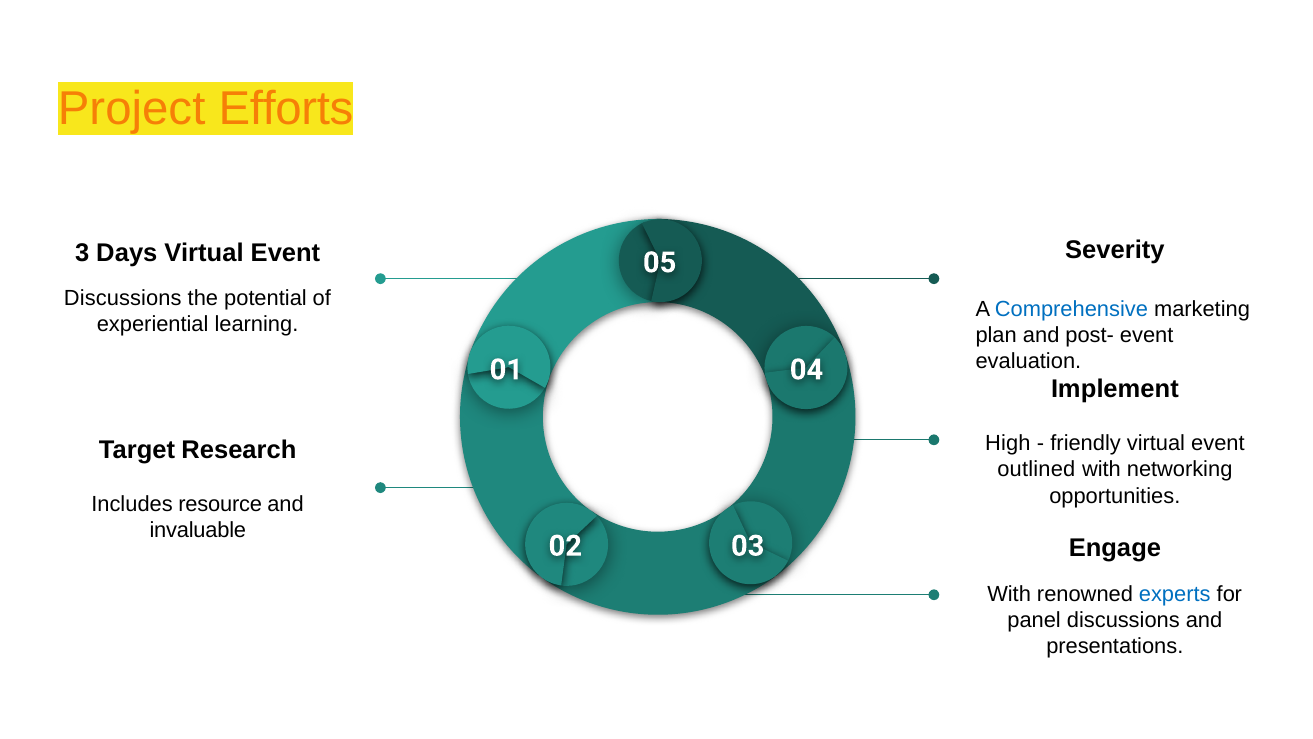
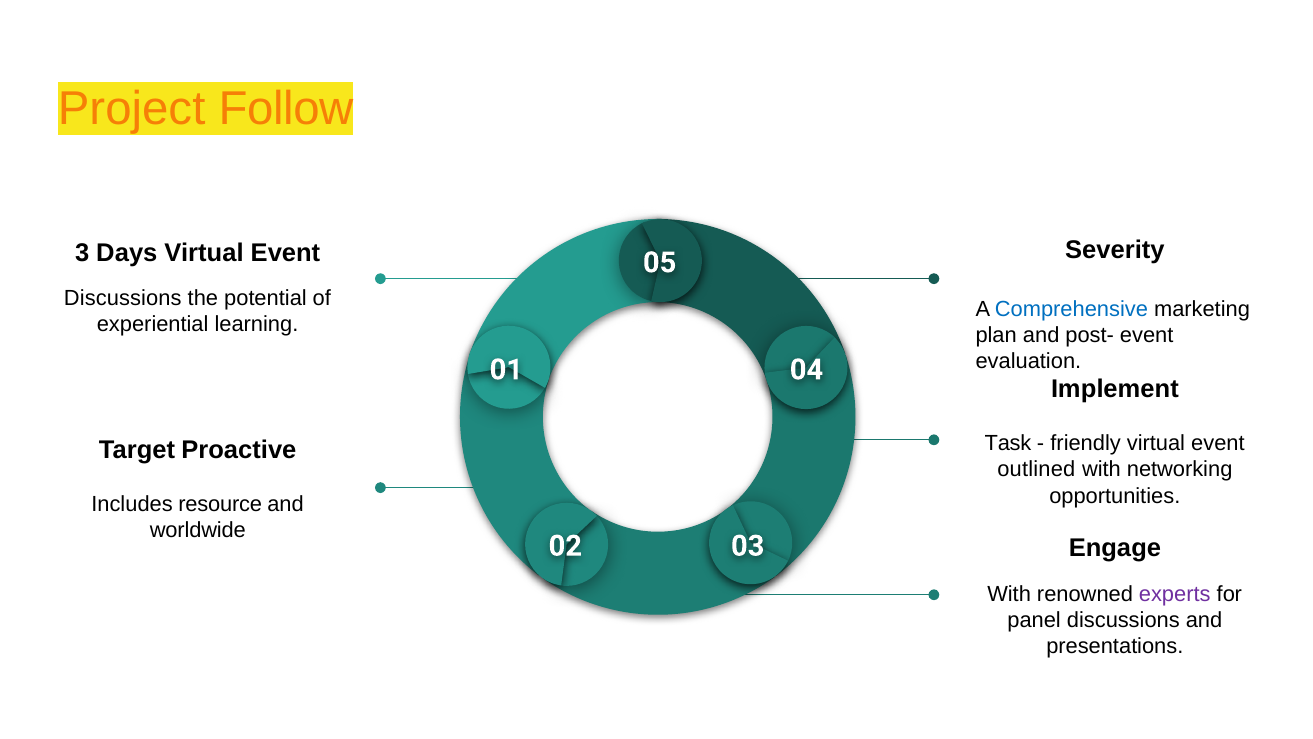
Efforts: Efforts -> Follow (286, 109)
High: High -> Task (1008, 443)
Research: Research -> Proactive (239, 450)
invaluable: invaluable -> worldwide (198, 530)
experts colour: blue -> purple (1175, 594)
